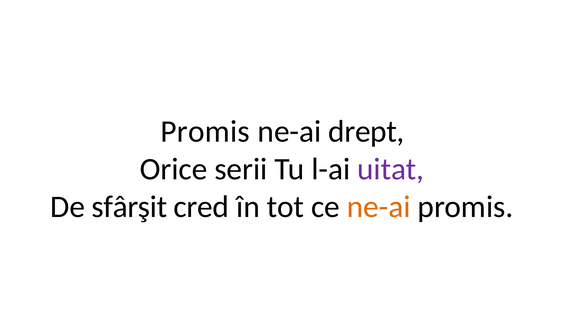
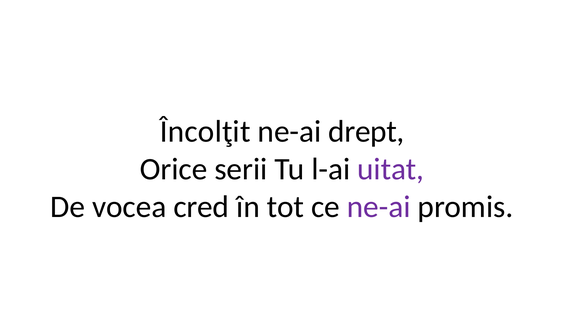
Promis: Promis -> Încolţit (205, 132)
sfârşit: sfârşit -> vocea (129, 207)
ne-ai colour: orange -> purple (379, 207)
